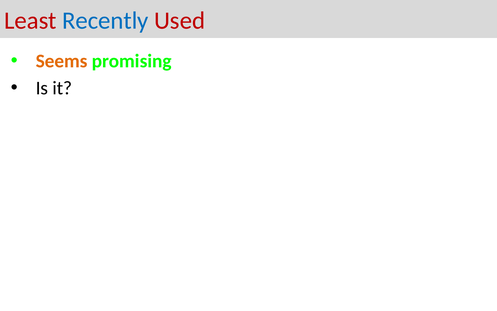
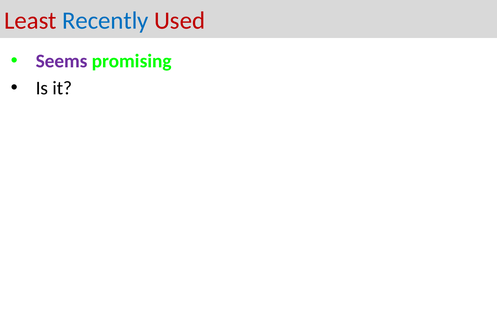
Seems colour: orange -> purple (62, 61)
